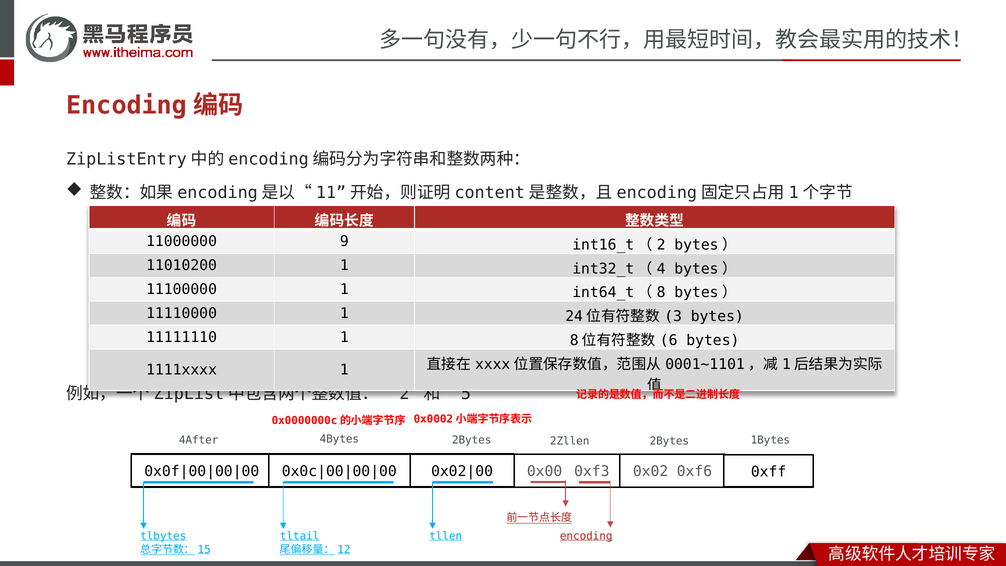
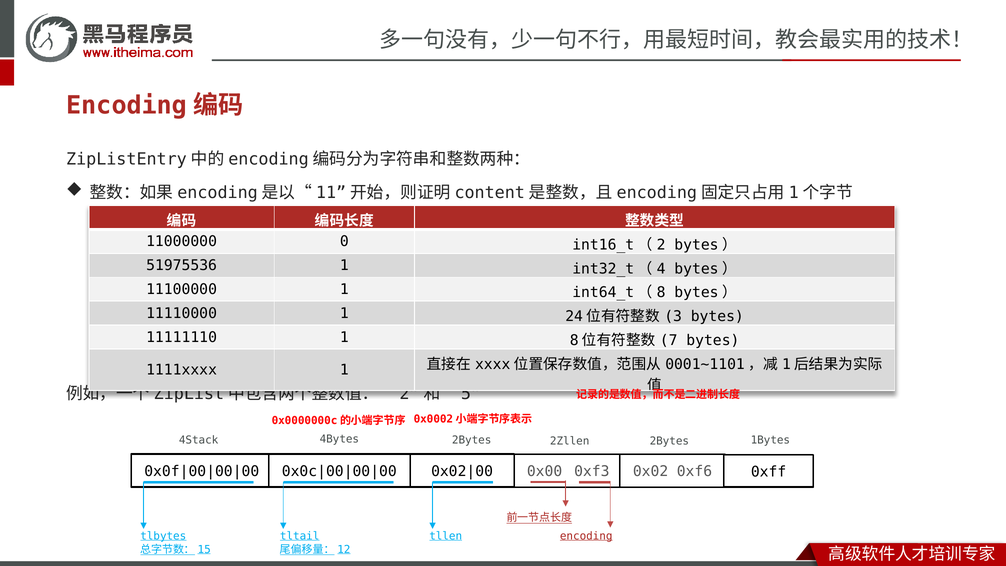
9: 9 -> 0 (344, 242)
11010200: 11010200 -> 51975536 (182, 265)
6: 6 -> 7 (669, 340)
4After: 4After -> 4Stack (199, 440)
